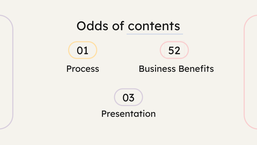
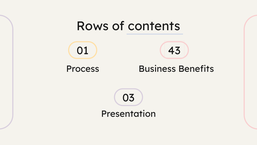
Odds: Odds -> Rows (93, 26)
52: 52 -> 43 (174, 51)
